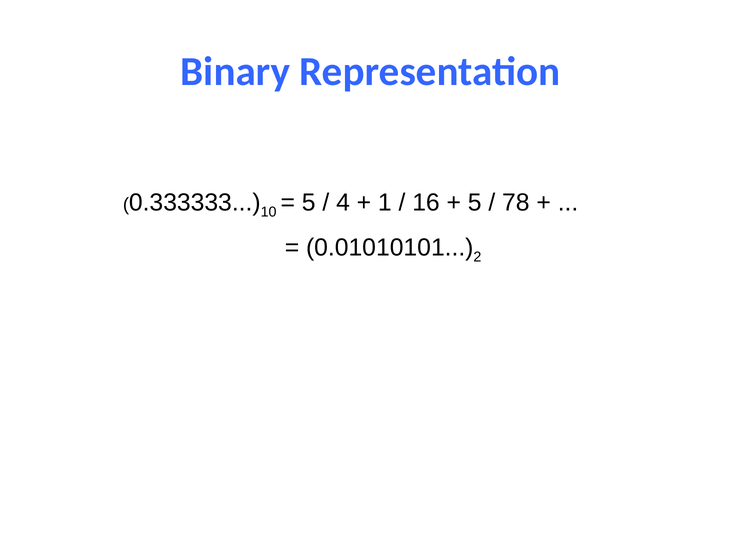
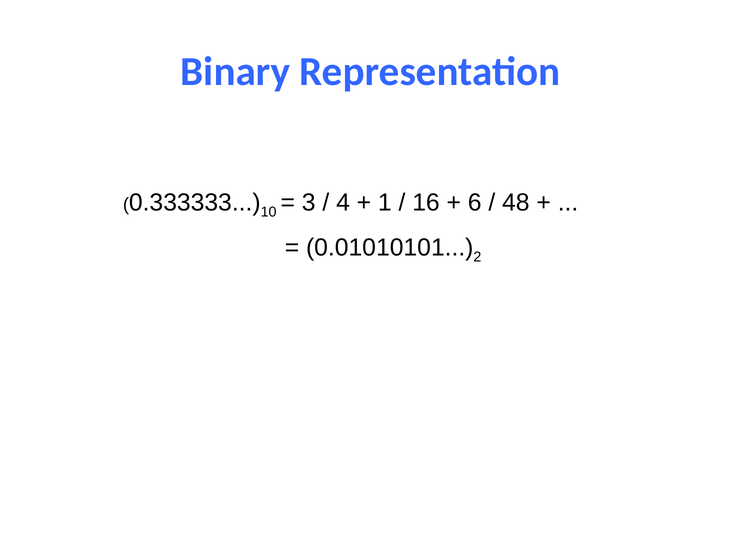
5: 5 -> 3 (309, 203)
5: 5 -> 6 (475, 203)
78: 78 -> 48 (516, 203)
